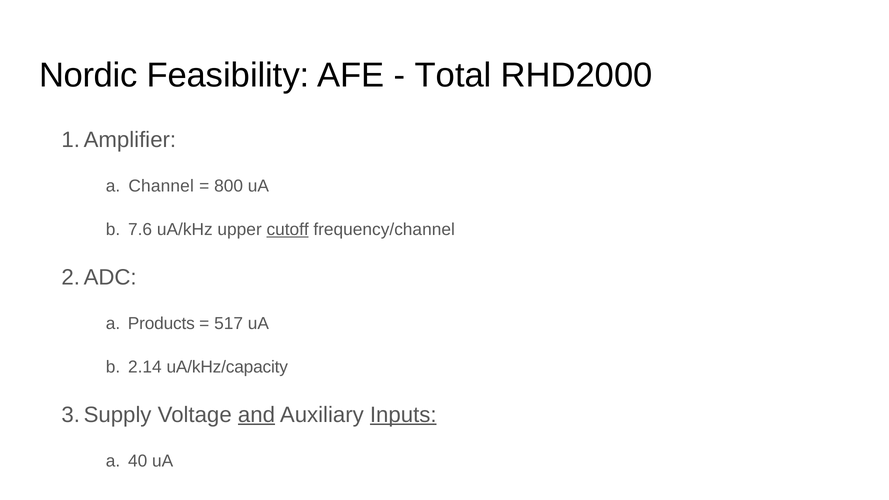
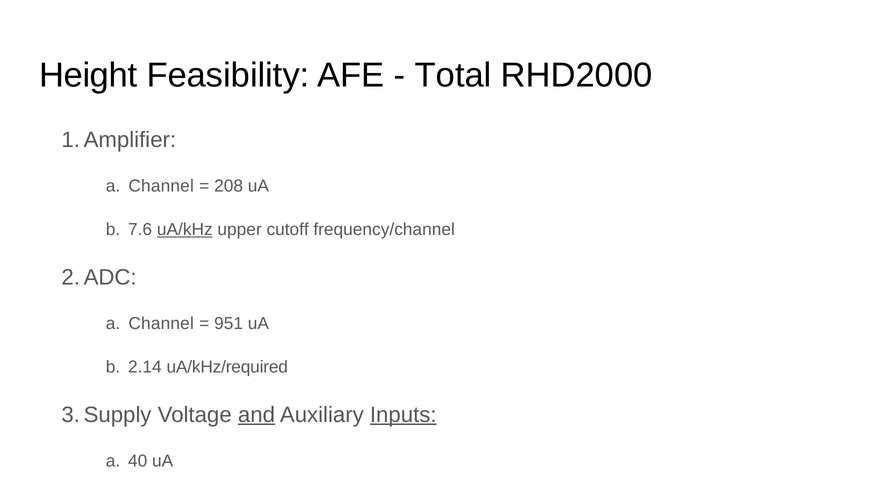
Nordic: Nordic -> Height (88, 75)
800: 800 -> 208 (229, 186)
uA/kHz underline: none -> present (185, 230)
cutoff underline: present -> none (288, 230)
Products: Products -> Channel (161, 324)
517: 517 -> 951 (229, 324)
uA/kHz/capacity: uA/kHz/capacity -> uA/kHz/required (227, 367)
